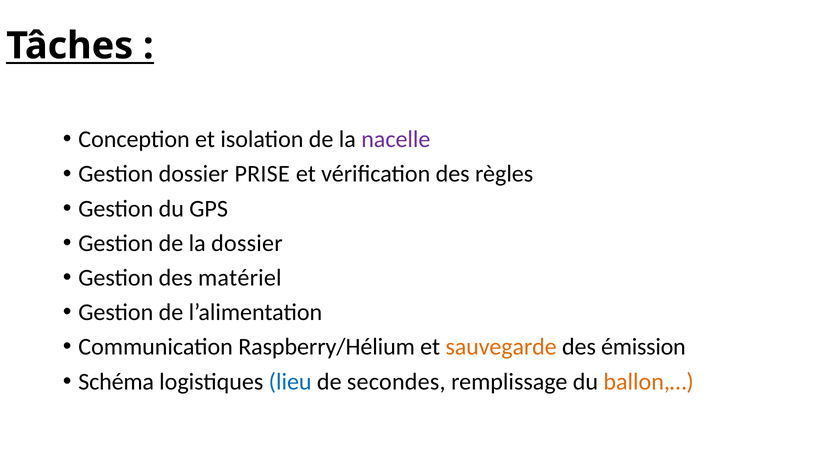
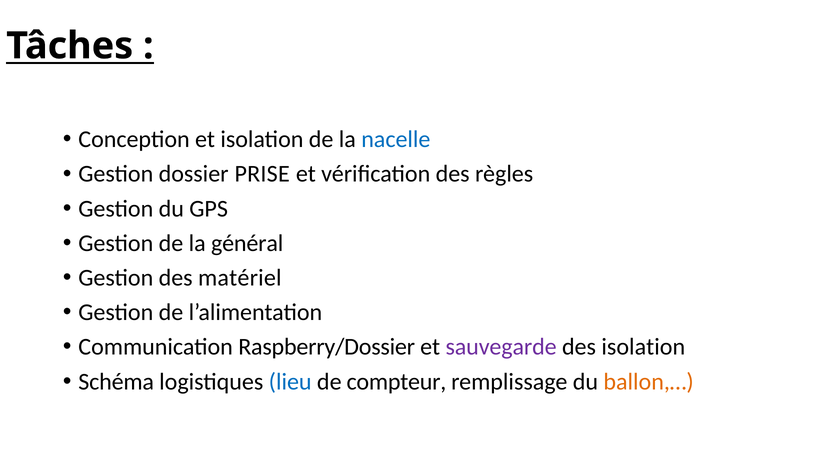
nacelle colour: purple -> blue (396, 139)
la dossier: dossier -> général (247, 243)
Raspberry/Hélium: Raspberry/Hélium -> Raspberry/Dossier (327, 347)
sauvegarde colour: orange -> purple (501, 347)
des émission: émission -> isolation (643, 347)
secondes: secondes -> compteur (396, 382)
